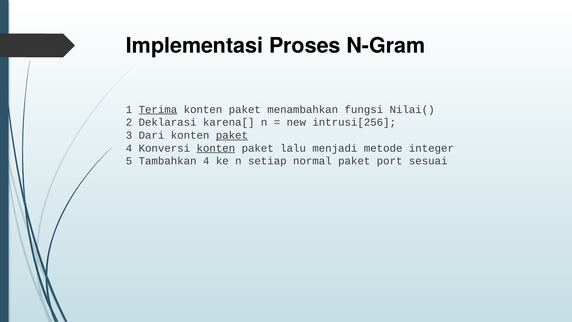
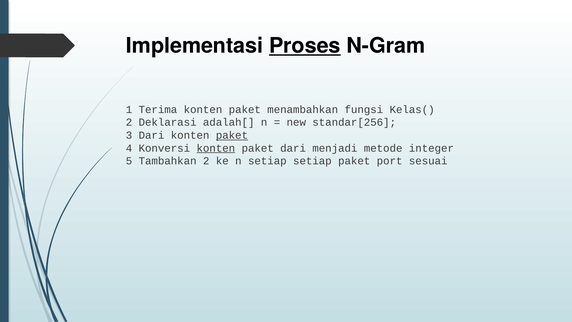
Proses underline: none -> present (305, 46)
Terima underline: present -> none (158, 109)
Nilai(: Nilai( -> Kelas( (412, 109)
karena[: karena[ -> adalah[ (229, 122)
intrusi[256: intrusi[256 -> standar[256 (354, 122)
paket lalu: lalu -> dari (293, 148)
Tambahkan 4: 4 -> 2 (206, 161)
setiap normal: normal -> setiap (312, 161)
